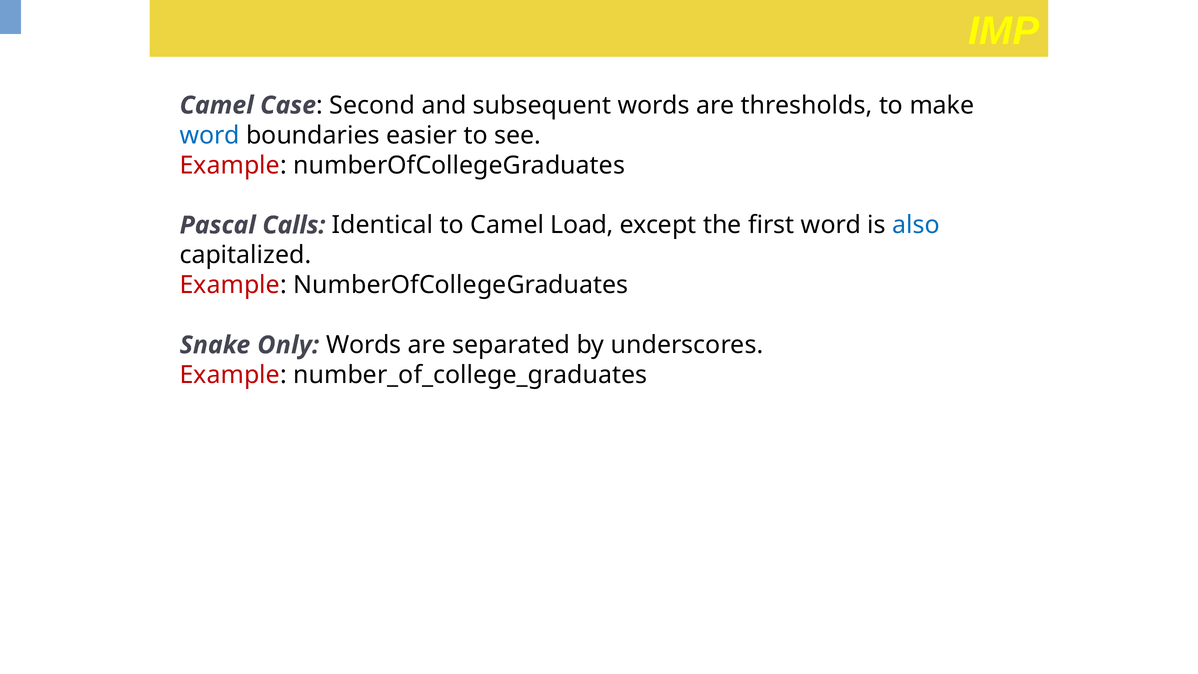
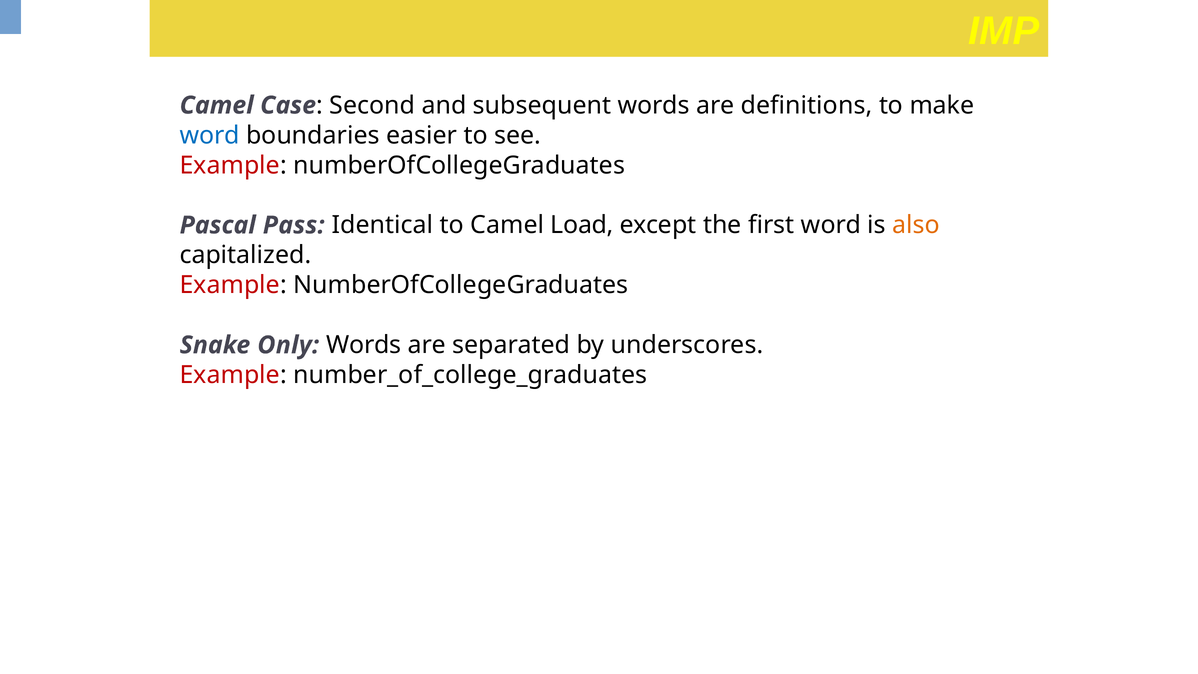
thresholds: thresholds -> definitions (807, 105)
Calls: Calls -> Pass (294, 225)
also colour: blue -> orange (916, 225)
